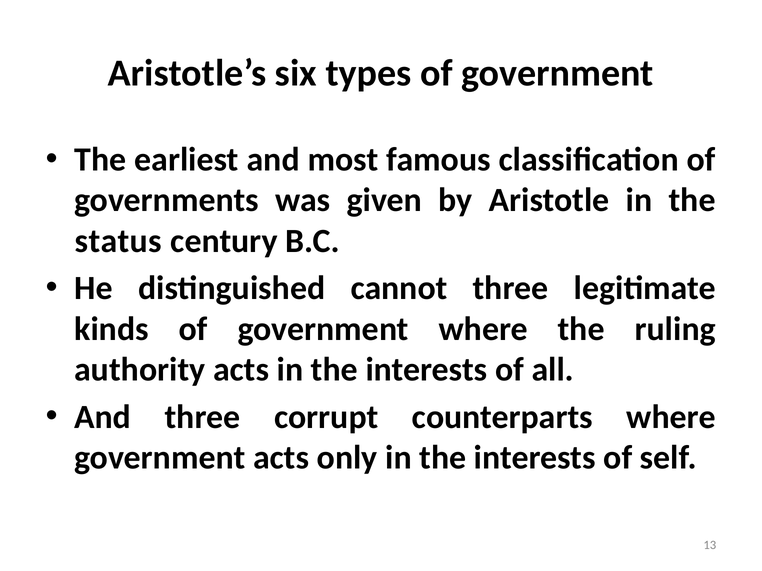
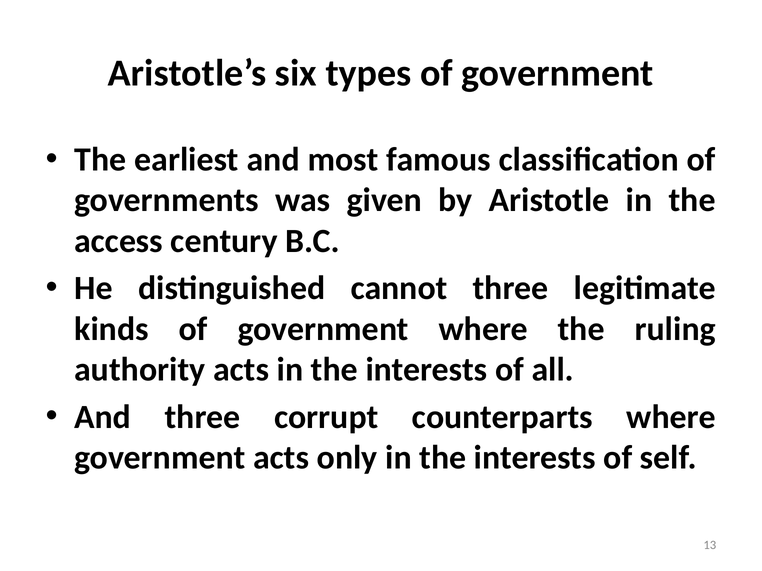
status: status -> access (119, 241)
